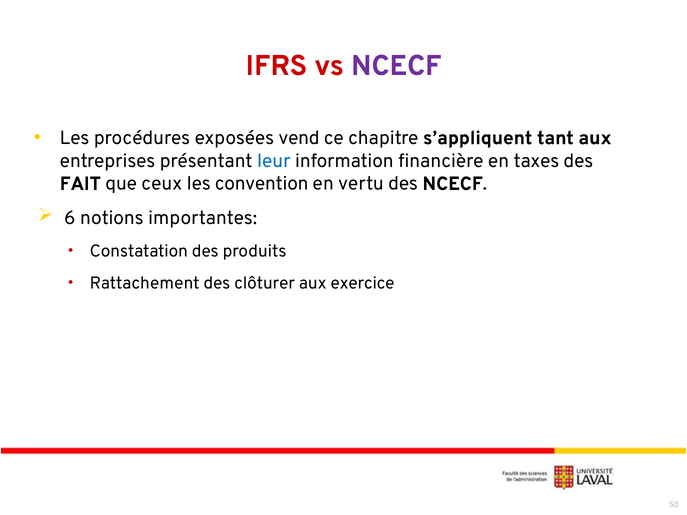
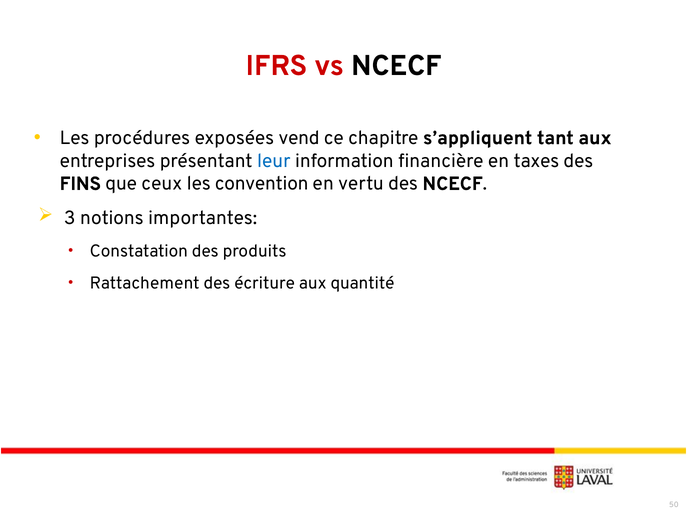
NCECF colour: purple -> black (396, 66)
FAIT: FAIT -> FINS (80, 184)
6: 6 -> 3 (70, 218)
clôturer: clôturer -> écriture (265, 283)
exercice: exercice -> quantité (363, 283)
